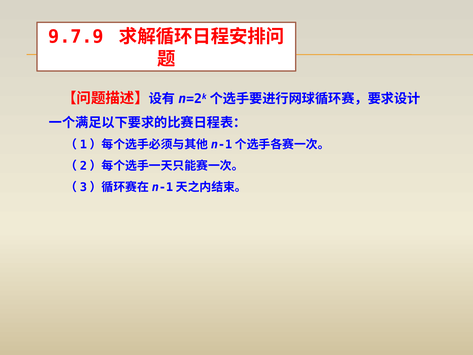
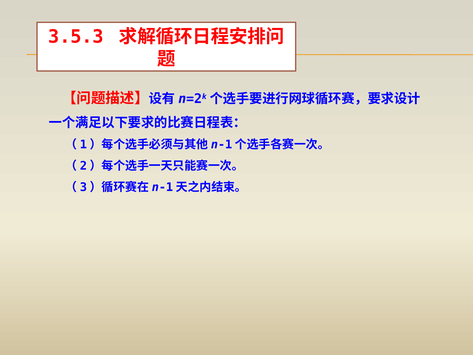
9.7.9: 9.7.9 -> 3.5.3 (76, 37)
